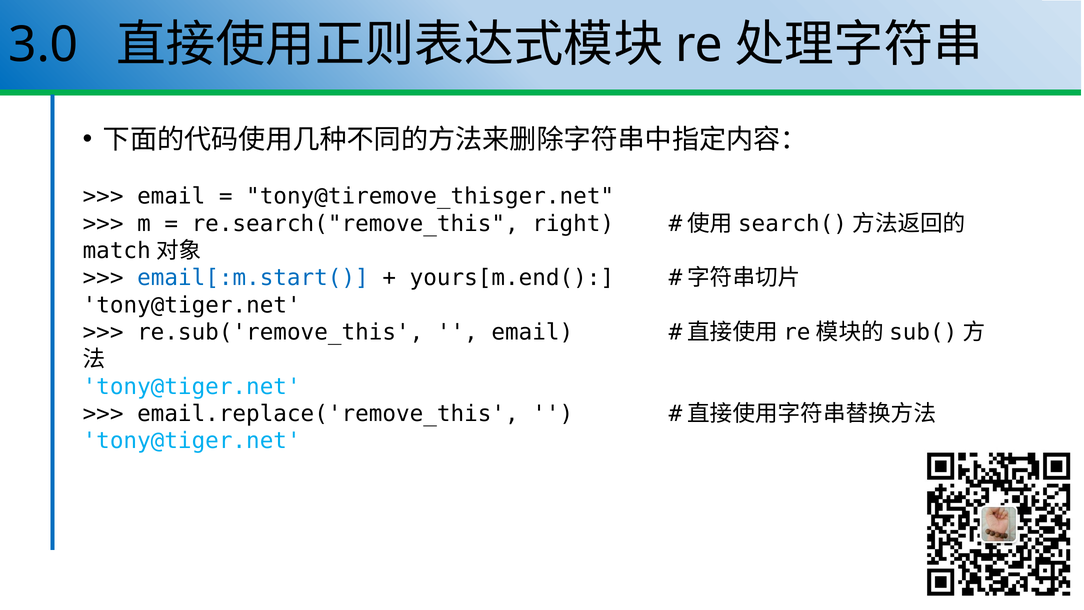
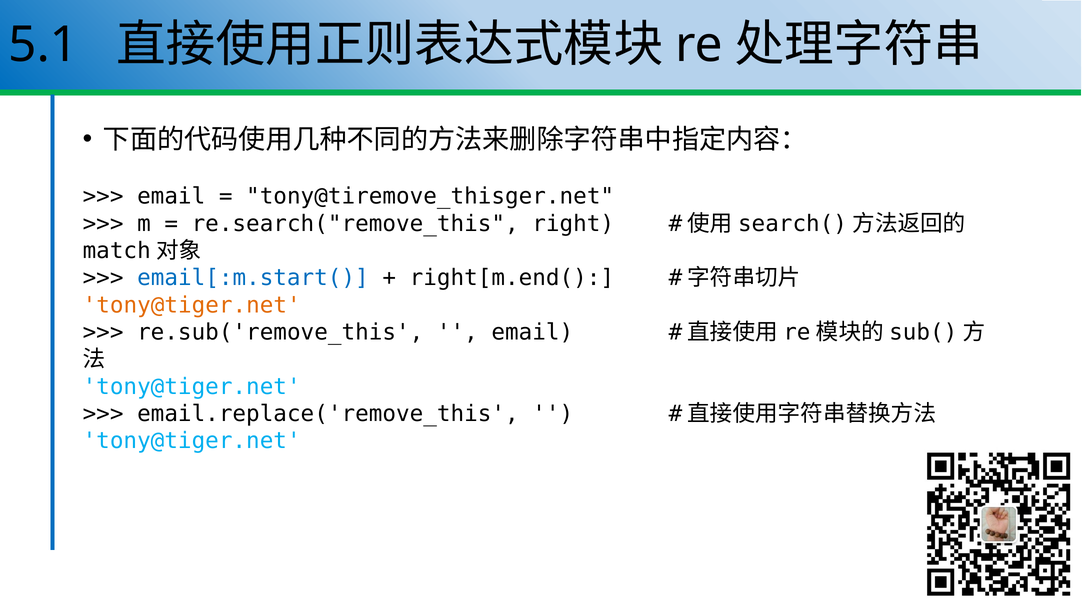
3.0: 3.0 -> 5.1 (43, 45)
yours[m.end(: yours[m.end( -> right[m.end( (512, 278)
tony@tiger.net colour: black -> orange (192, 305)
